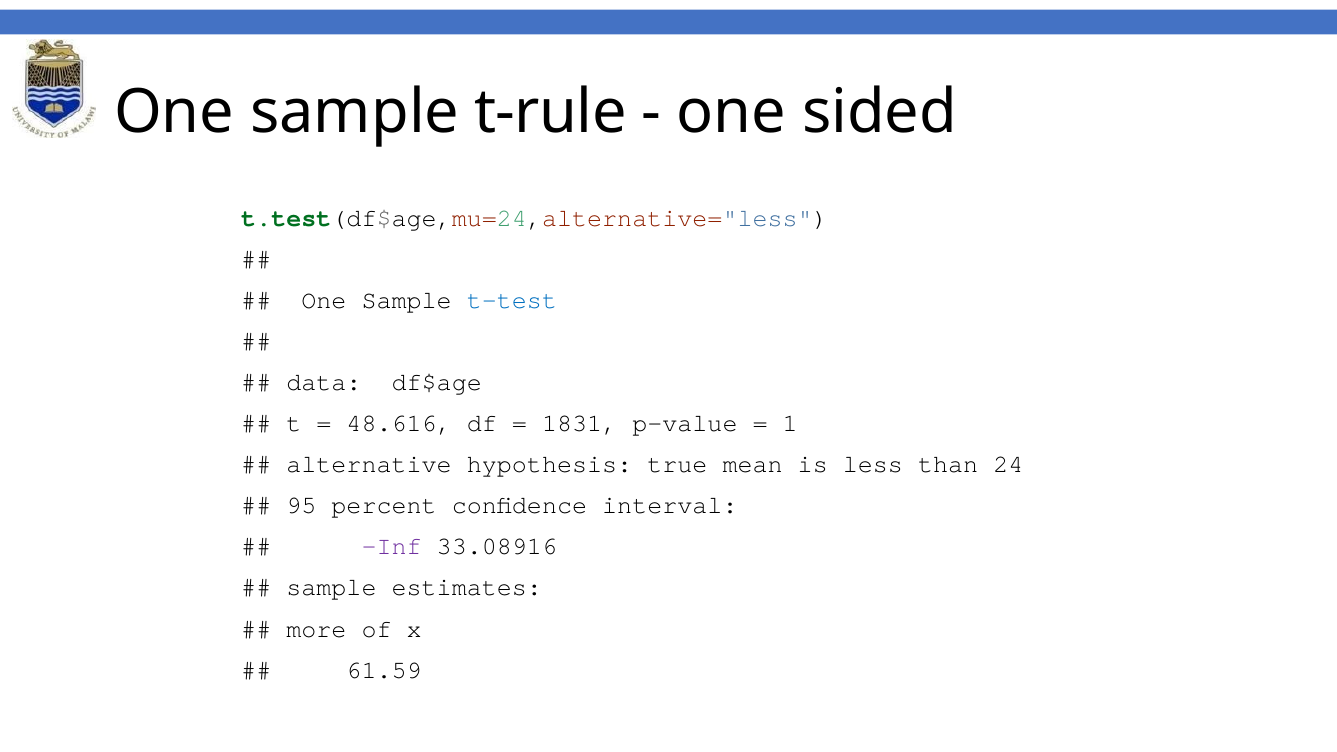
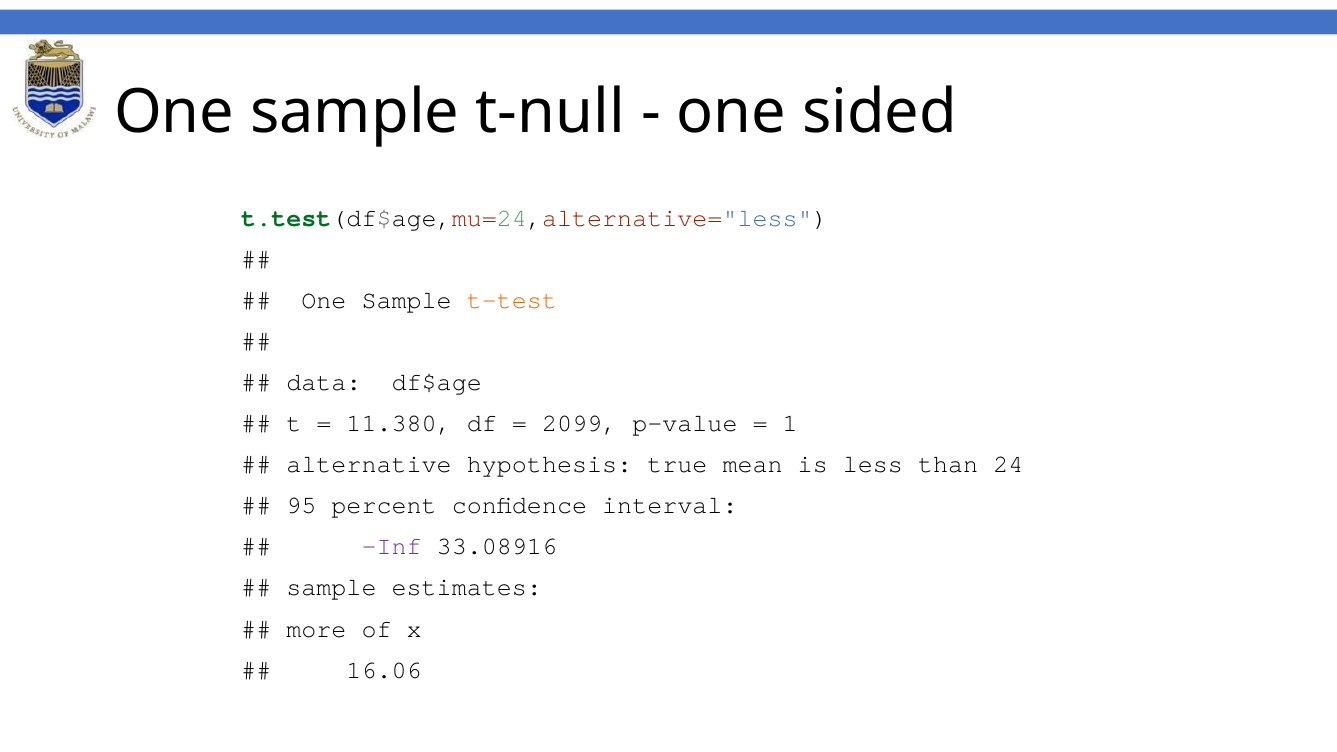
t-rule: t-rule -> t-null (550, 112)
t-test colour: blue -> orange (512, 301)
48.616: 48.616 -> 11.380 (399, 424)
1831: 1831 -> 2099 (580, 424)
61.59: 61.59 -> 16.06 (384, 670)
